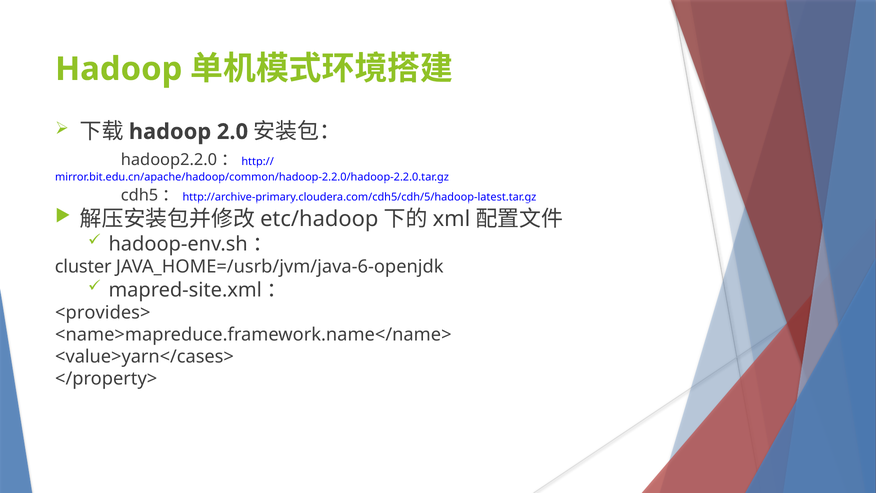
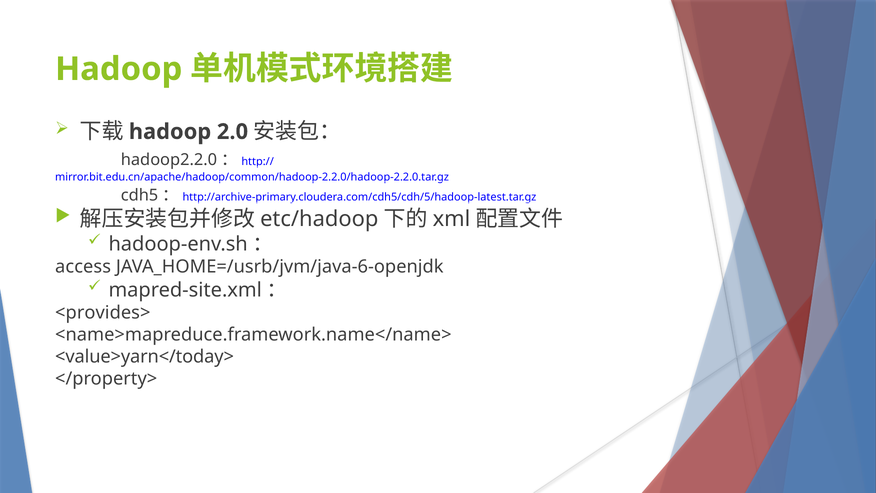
cluster: cluster -> access (83, 267)
<value>yarn</cases>: <value>yarn</cases> -> <value>yarn</today> (145, 357)
